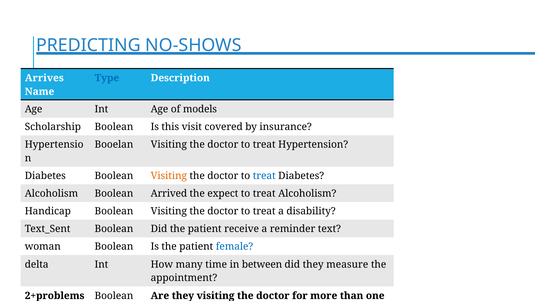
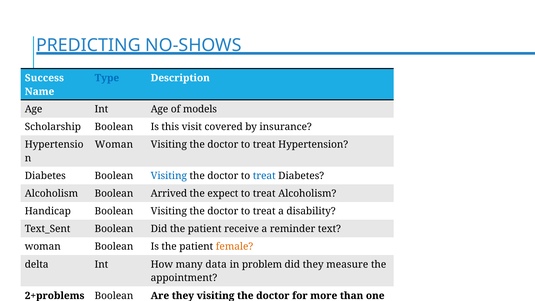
Arrives: Arrives -> Success (44, 78)
Booelan: Booelan -> Woman (114, 145)
Visiting colour: orange -> blue (169, 176)
female colour: blue -> orange (234, 247)
time: time -> data (216, 264)
in between: between -> problem (262, 264)
